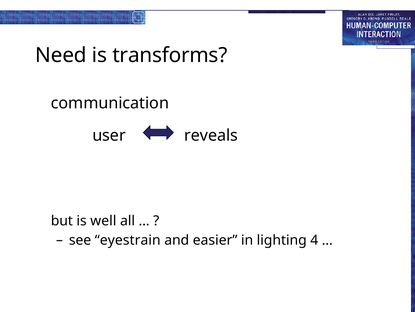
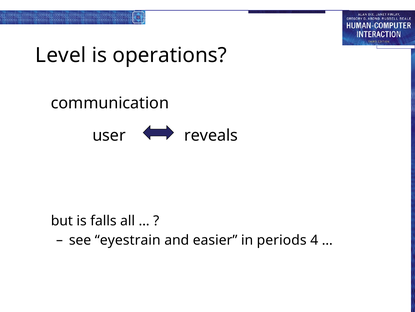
Need: Need -> Level (61, 55)
transforms: transforms -> operations (170, 55)
well: well -> falls (103, 220)
lighting: lighting -> periods (282, 240)
